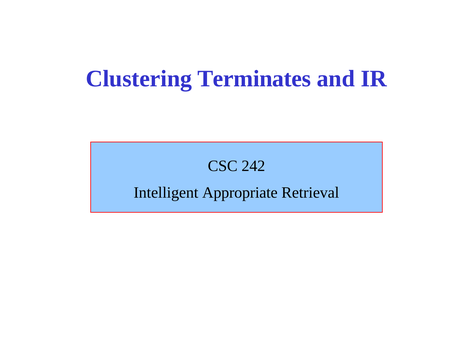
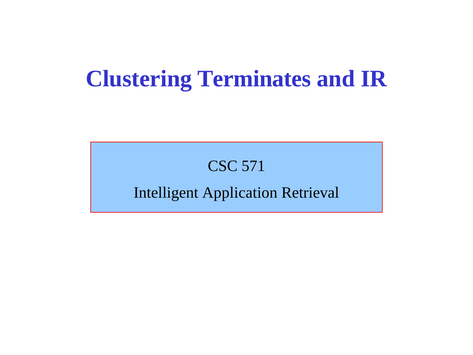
242: 242 -> 571 (253, 166)
Appropriate: Appropriate -> Application (240, 193)
